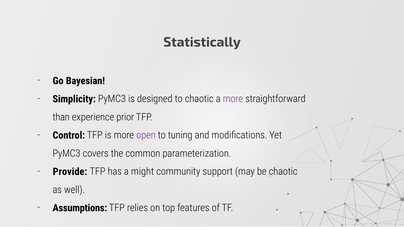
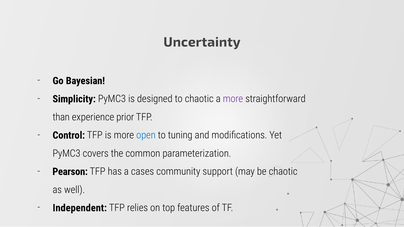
Statistically: Statistically -> Uncertainty (202, 42)
open colour: purple -> blue (146, 135)
Provide: Provide -> Pearson (70, 172)
might: might -> cases (143, 172)
Assumptions: Assumptions -> Independent (80, 208)
